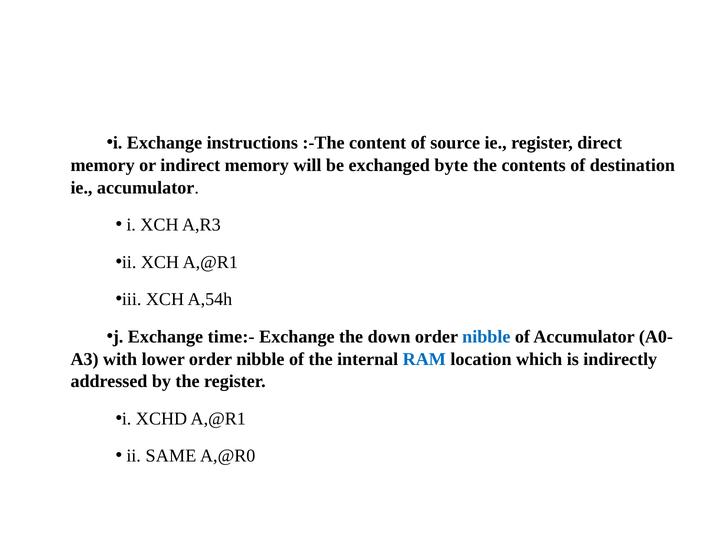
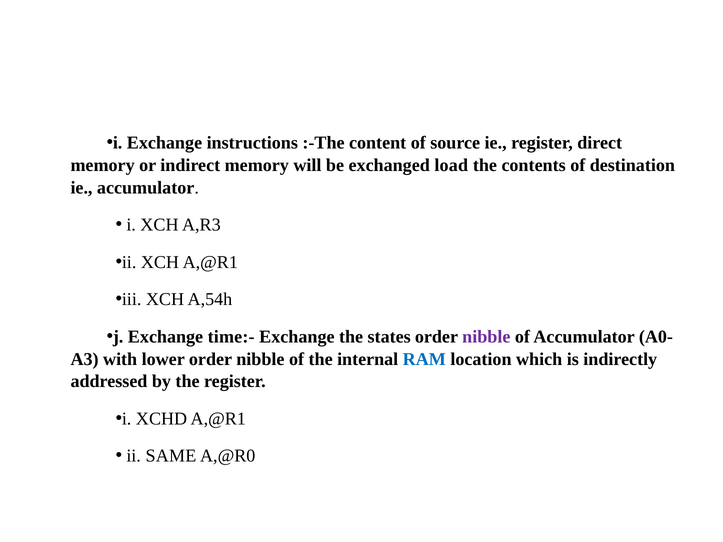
byte: byte -> load (451, 165)
down: down -> states (389, 337)
nibble colour: blue -> purple (486, 337)
